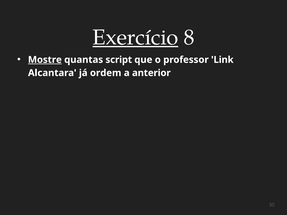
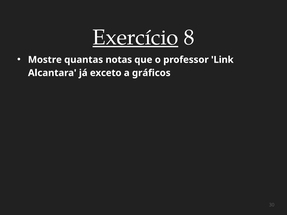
Mostre underline: present -> none (45, 60)
script: script -> notas (119, 60)
ordem: ordem -> exceto (106, 73)
anterior: anterior -> gráficos (151, 73)
